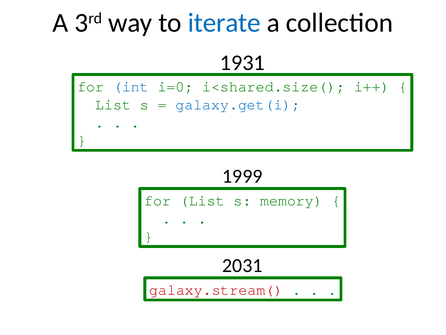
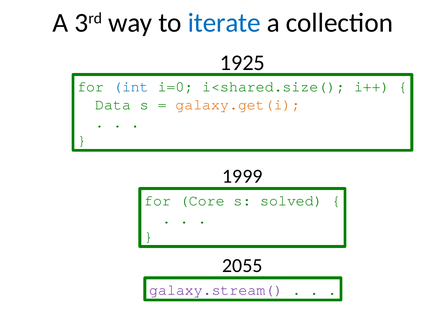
1931: 1931 -> 1925 (242, 63)
List: List -> Data (113, 104)
galaxy.get(i colour: blue -> orange (238, 104)
for List: List -> Core (202, 200)
memory: memory -> solved (292, 200)
2031: 2031 -> 2055 (242, 265)
galaxy.stream( colour: red -> purple (216, 290)
